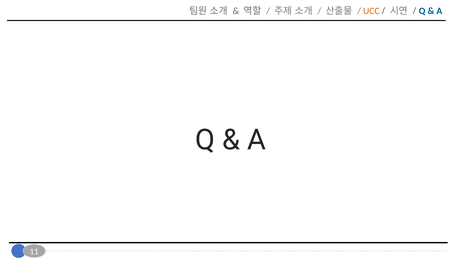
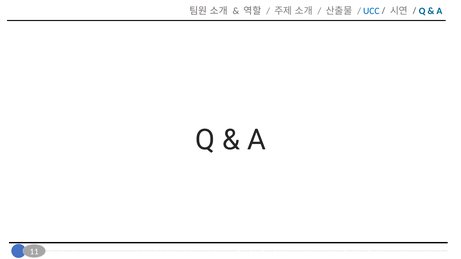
UCC colour: orange -> blue (371, 11)
